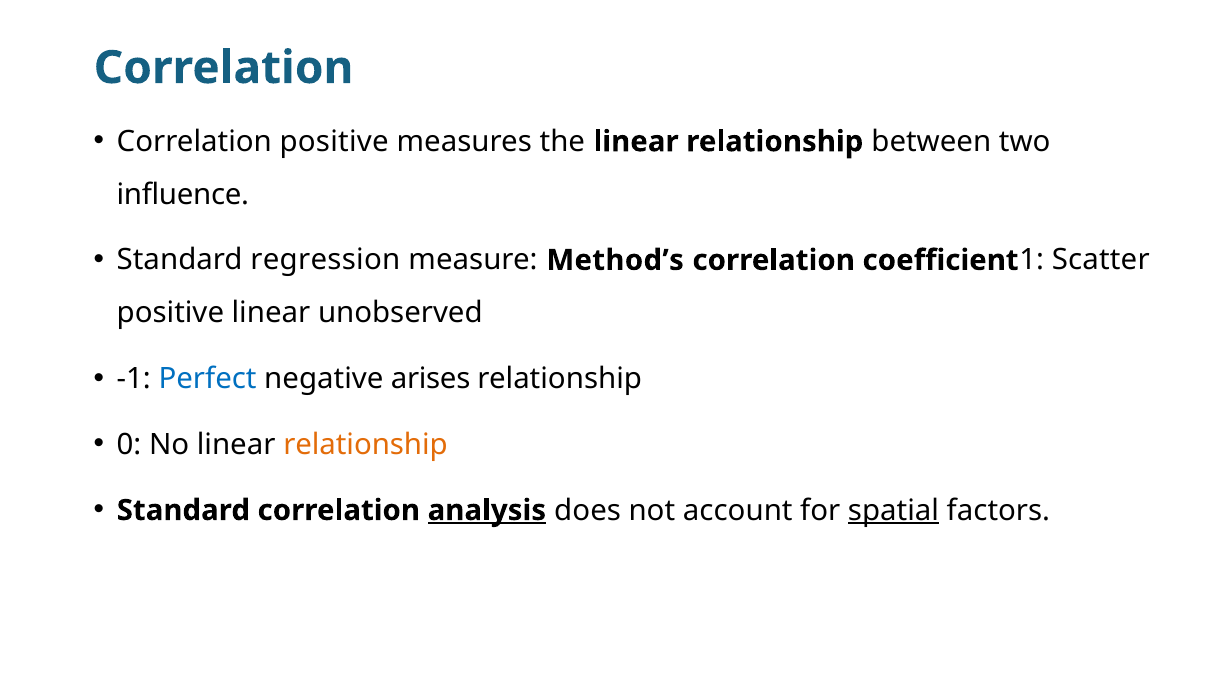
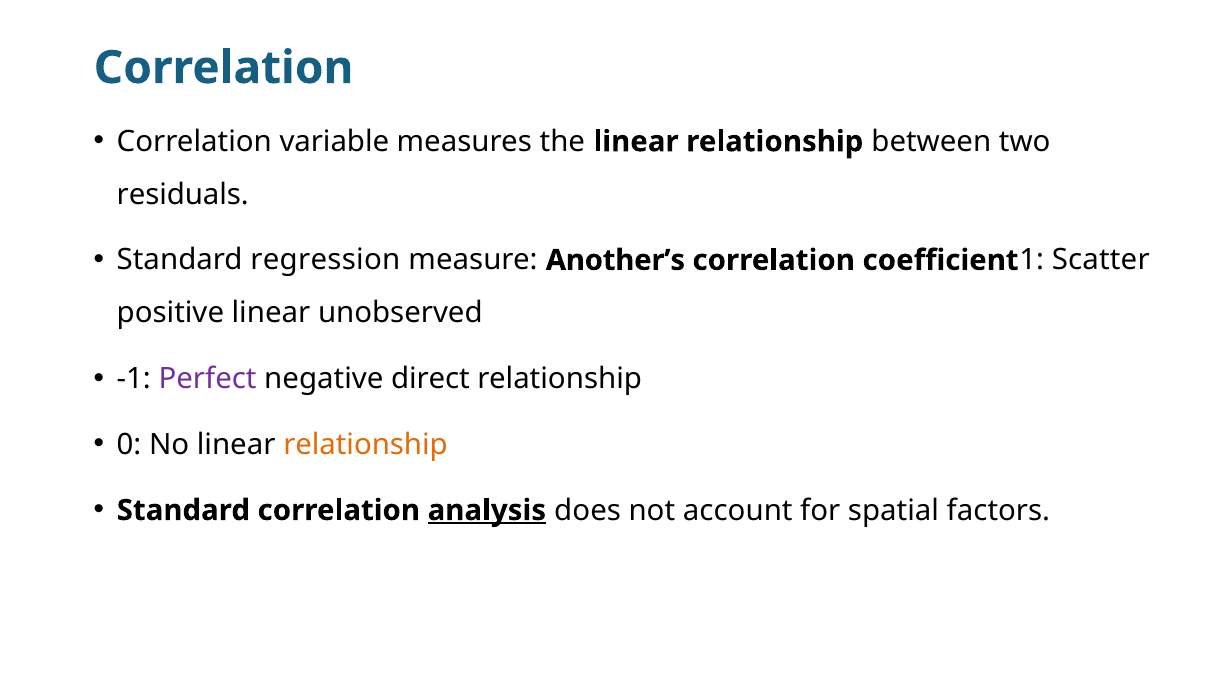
Correlation positive: positive -> variable (334, 142)
influence: influence -> residuals (183, 195)
Method’s: Method’s -> Another’s (615, 260)
Perfect colour: blue -> purple (208, 379)
arises: arises -> direct (430, 379)
spatial underline: present -> none (893, 511)
